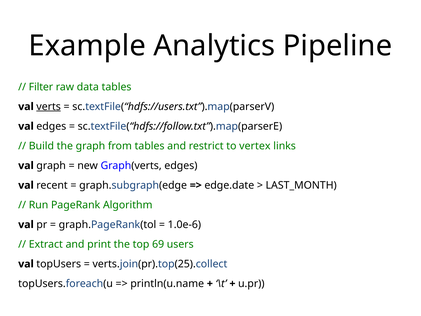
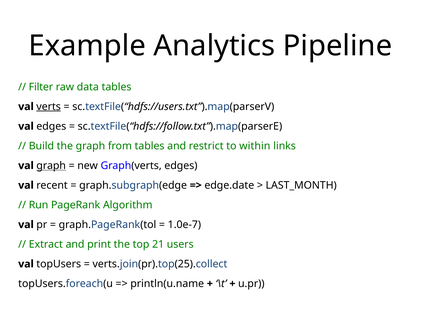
vertex: vertex -> within (255, 146)
graph underline: none -> present (51, 166)
1.0e-6: 1.0e-6 -> 1.0e-7 (184, 224)
69: 69 -> 21 (158, 244)
